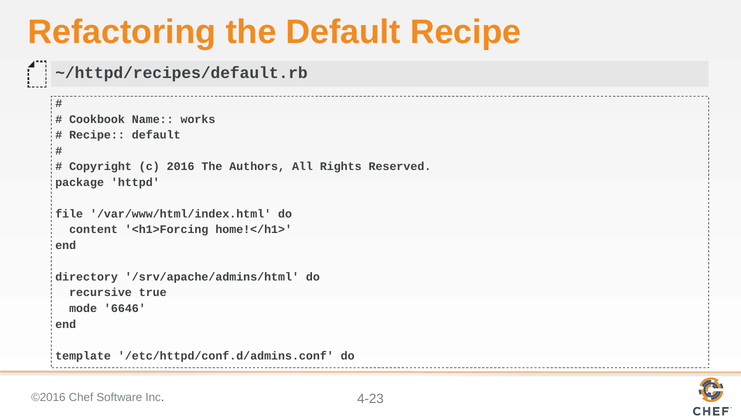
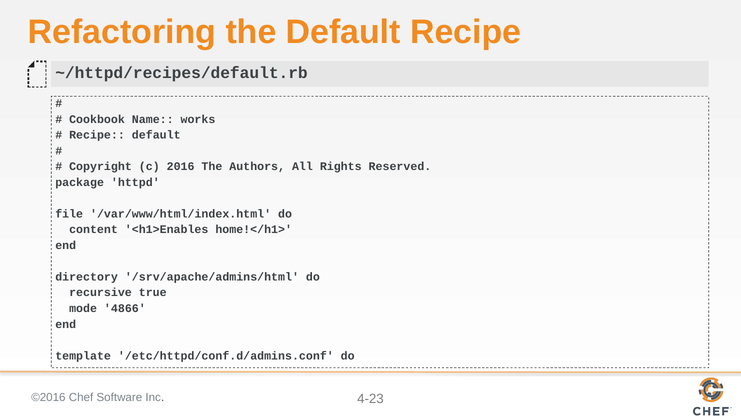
<h1>Forcing: <h1>Forcing -> <h1>Enables (167, 230)
6646: 6646 -> 4866 (125, 308)
